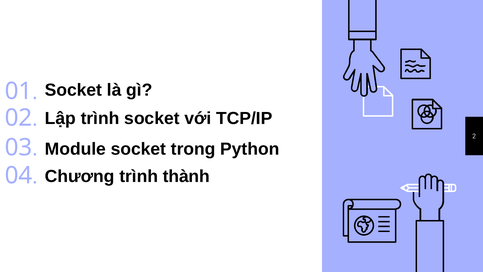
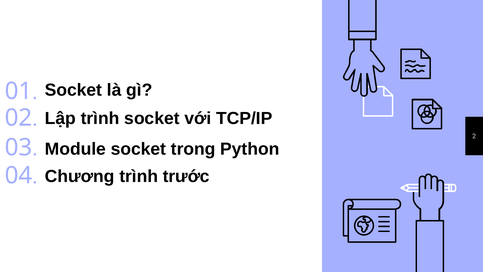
thành: thành -> trước (186, 176)
